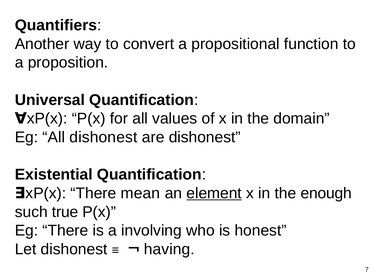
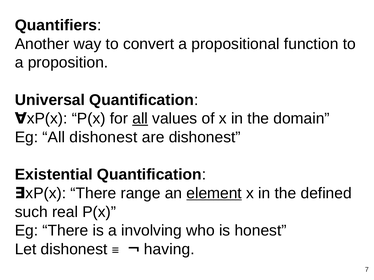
all underline: none -> present (140, 119)
mean: mean -> range (141, 194)
enough: enough -> defined (326, 194)
true: true -> real (65, 212)
